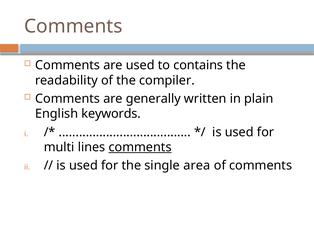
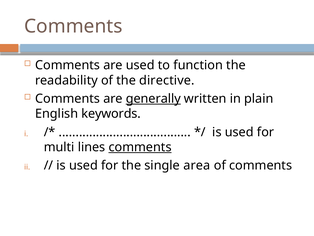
contains: contains -> function (198, 65)
compiler: compiler -> directive (167, 80)
generally underline: none -> present (153, 98)
